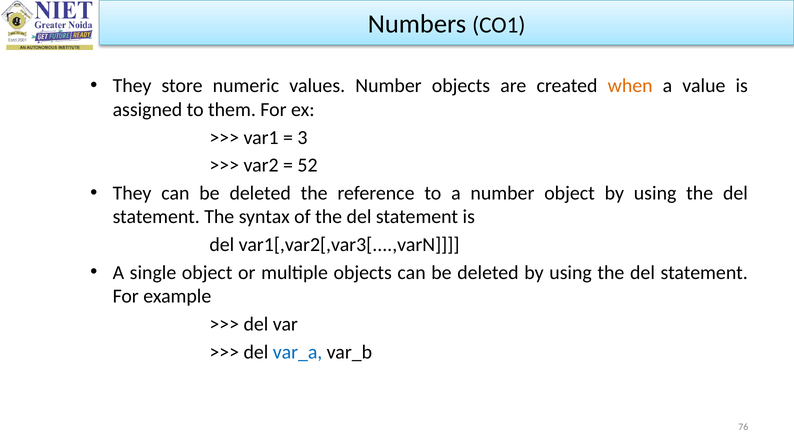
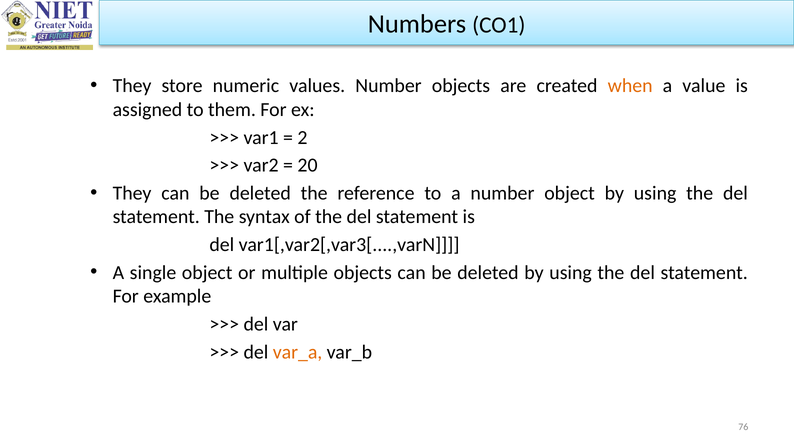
3: 3 -> 2 (302, 137)
52: 52 -> 20 (308, 165)
var_a colour: blue -> orange (298, 352)
